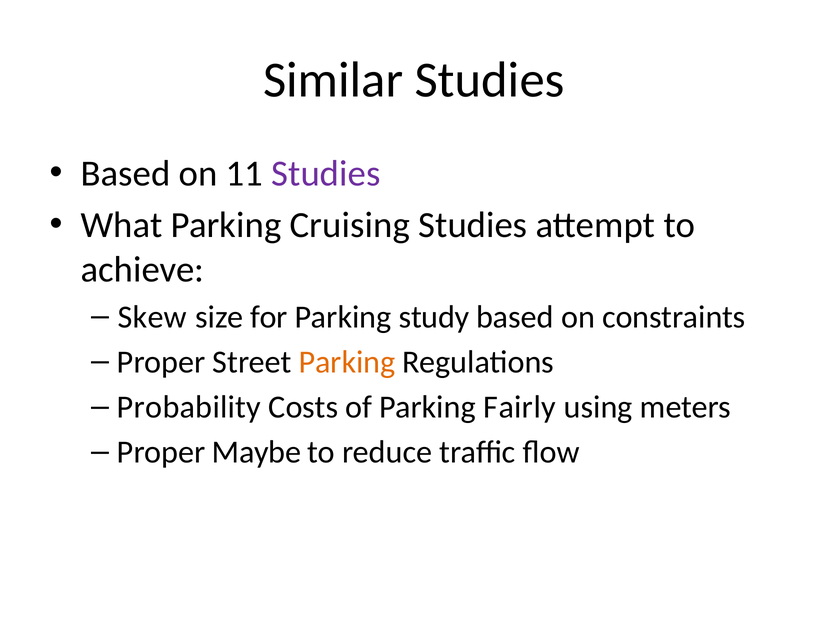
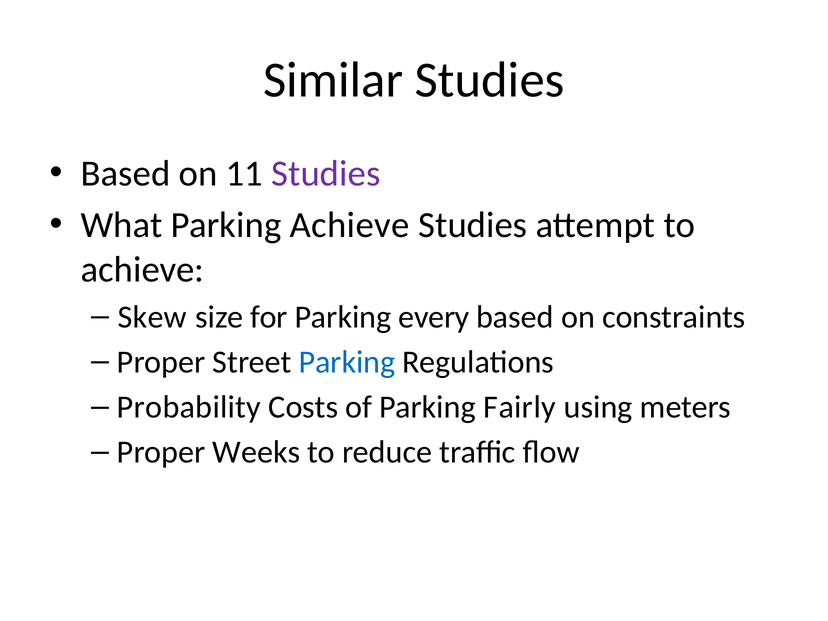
Parking Cruising: Cruising -> Achieve (350, 225)
study: study -> every (434, 317)
Parking colour: orange -> blue (347, 362)
Maybe: Maybe -> Weeks (256, 452)
